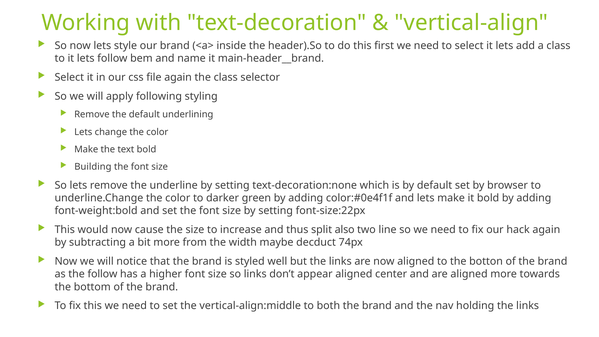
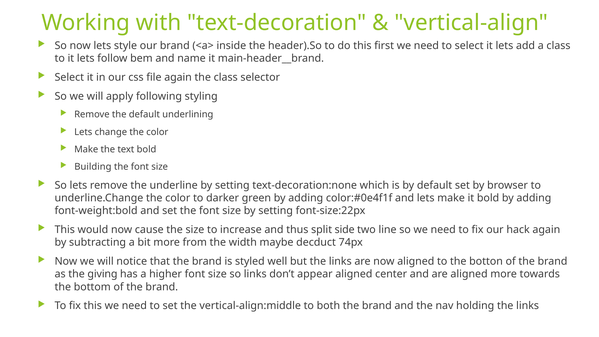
also: also -> side (345, 230)
the follow: follow -> giving (102, 274)
